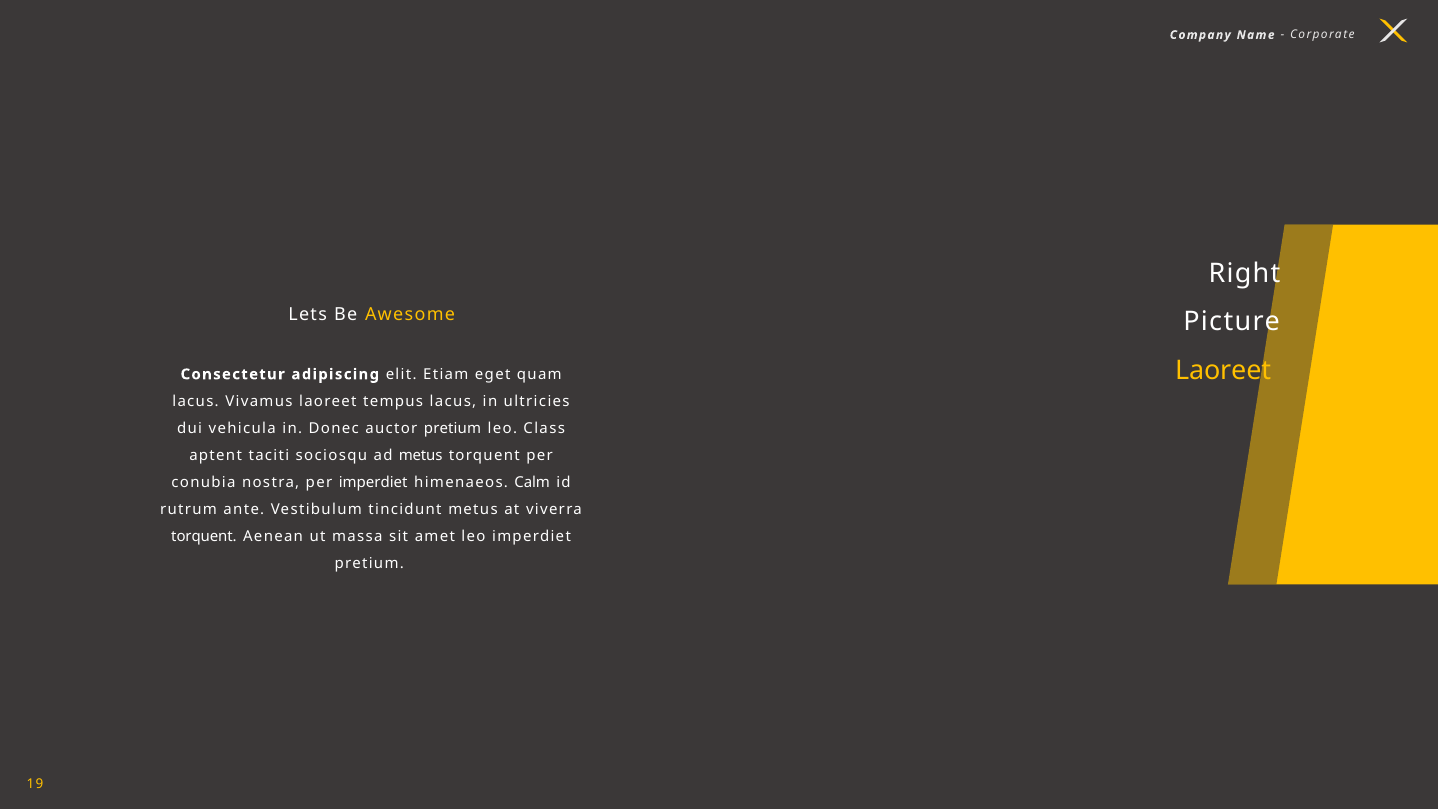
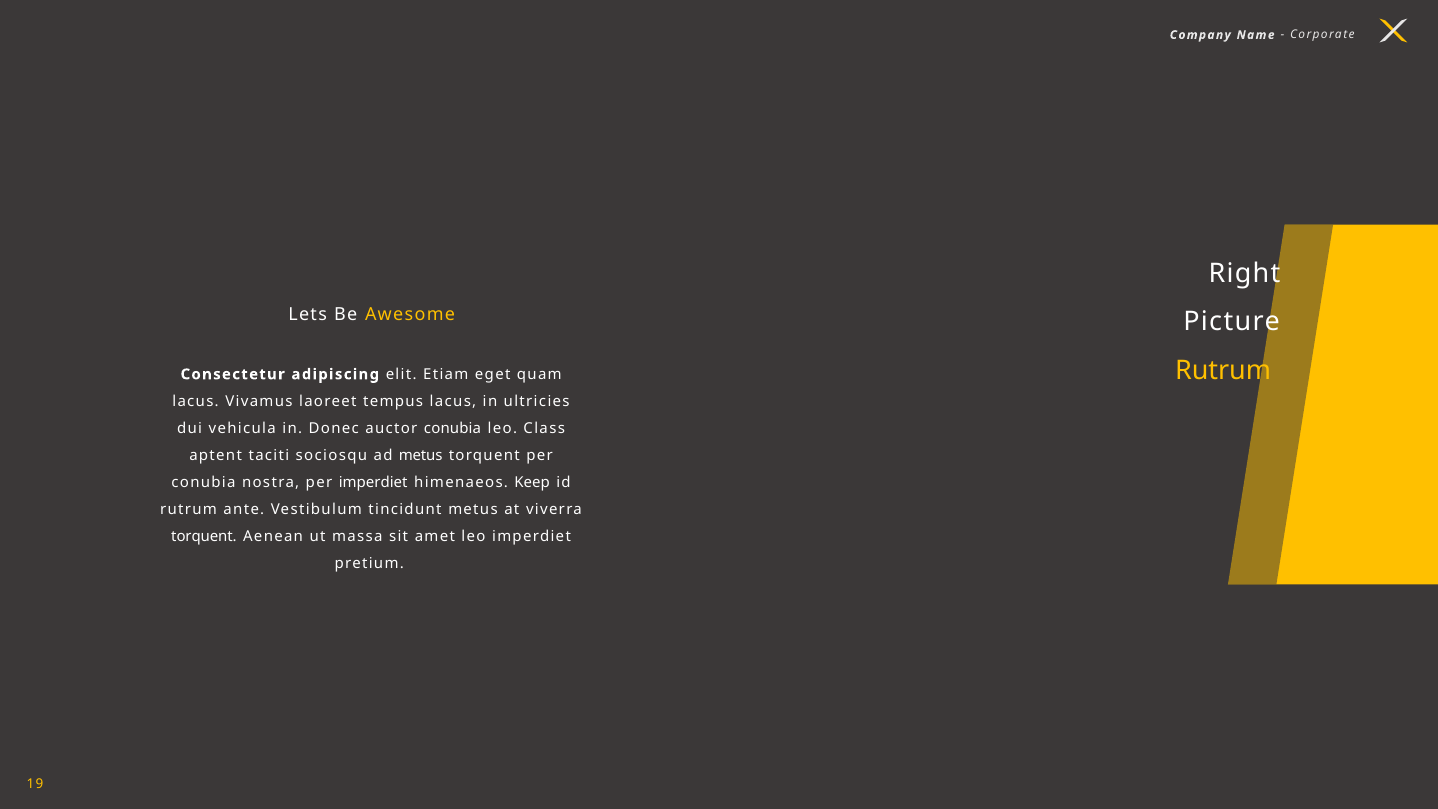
Laoreet: Laoreet -> Rutrum (1223, 370)
auctor pretium: pretium -> conubia (453, 428)
Calm: Calm -> Keep (532, 482)
